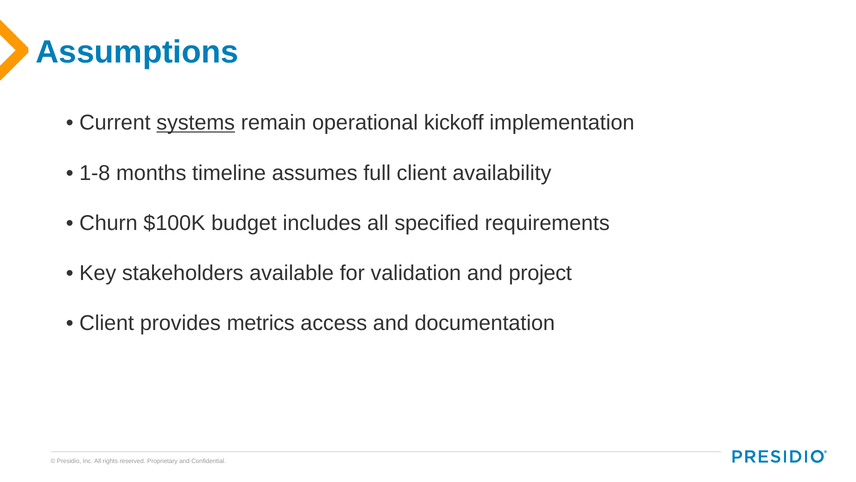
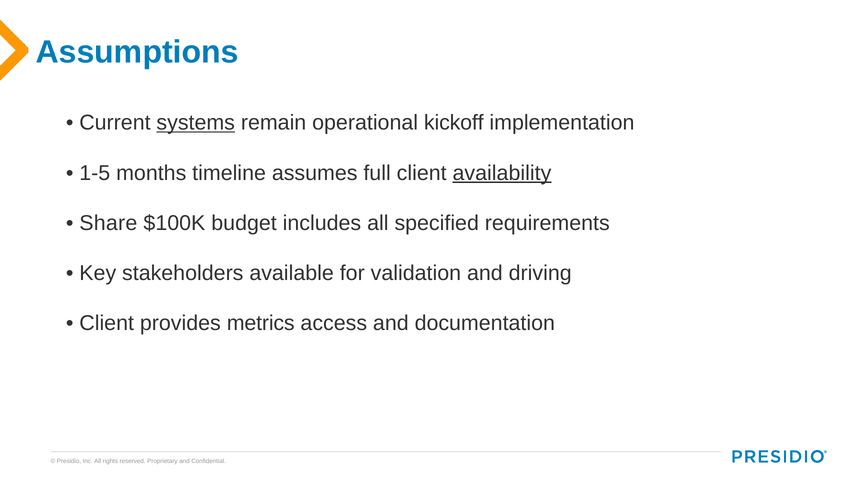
1-8: 1-8 -> 1-5 (95, 173)
availability underline: none -> present (502, 173)
Churn: Churn -> Share (108, 223)
project: project -> driving (540, 273)
